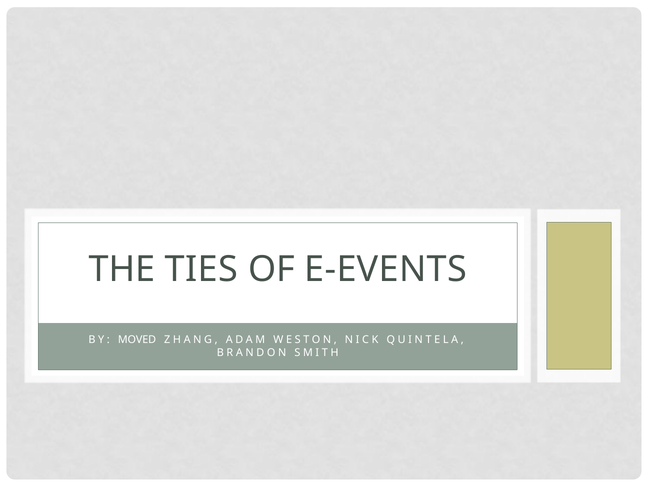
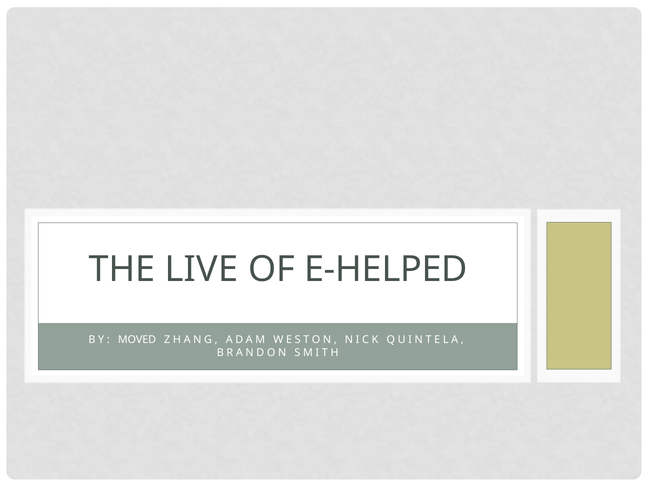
TIES: TIES -> LIVE (201, 269)
E-EVENTS: E-EVENTS -> E-HELPED (386, 269)
